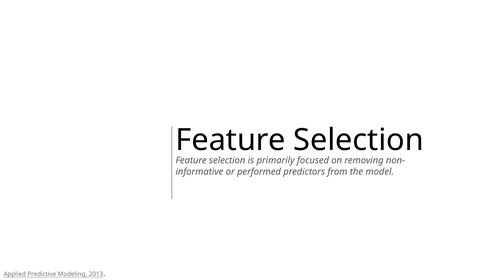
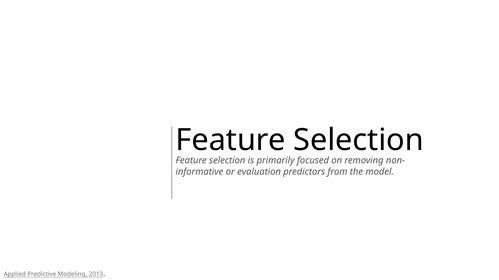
performed: performed -> evaluation (259, 172)
